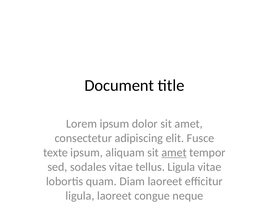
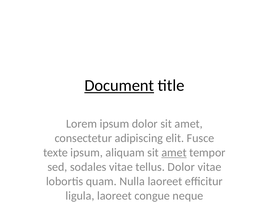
Document underline: none -> present (119, 85)
tellus Ligula: Ligula -> Dolor (181, 167)
Diam: Diam -> Nulla (132, 181)
